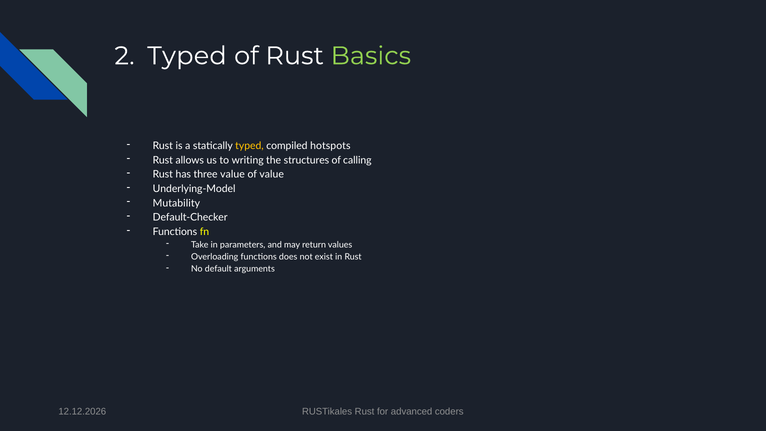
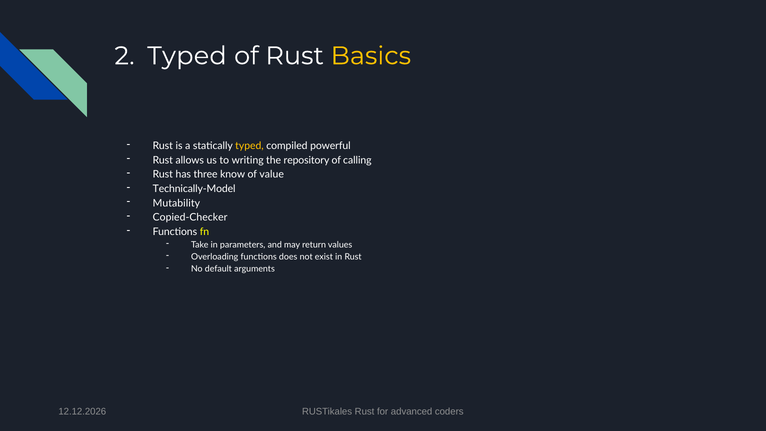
Basics colour: light green -> yellow (371, 56)
hotspots: hotspots -> powerful (330, 146)
structures: structures -> repository (306, 160)
three value: value -> know (233, 175)
Underlying-Model: Underlying-Model -> Technically-Model (194, 189)
Default-Checker: Default-Checker -> Copied-Checker (190, 217)
